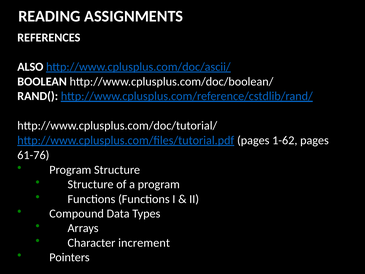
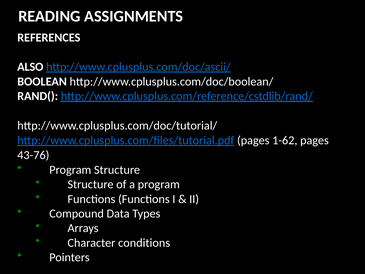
61-76: 61-76 -> 43-76 (33, 155)
increment: increment -> conditions (144, 243)
